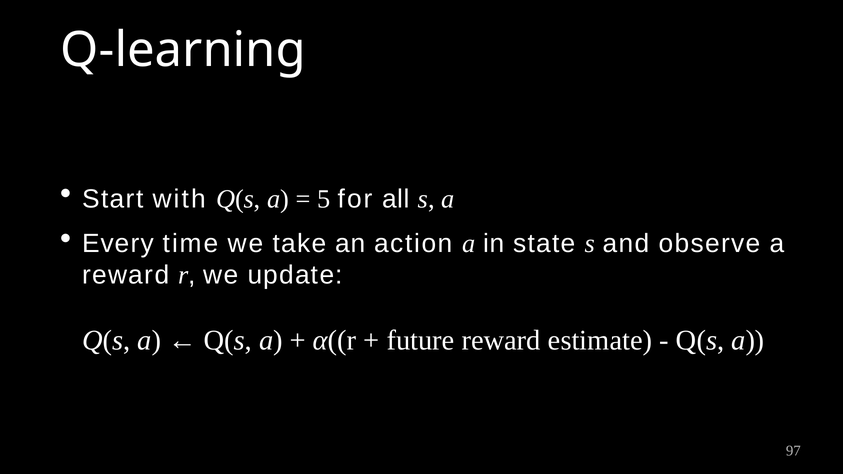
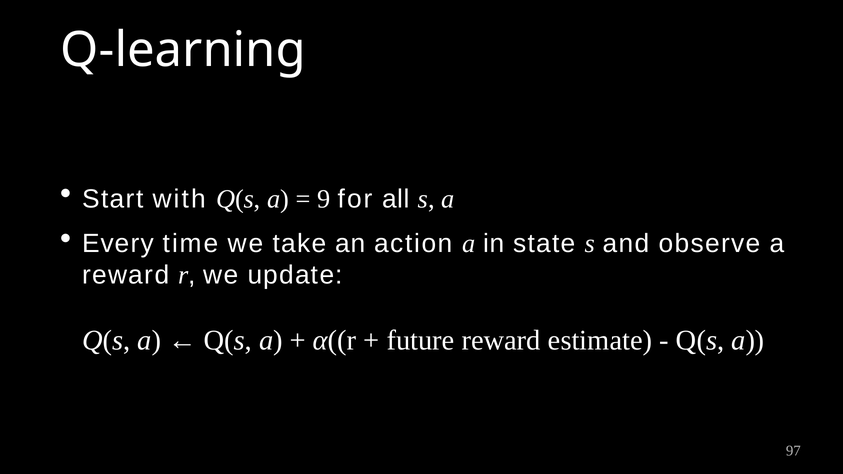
5: 5 -> 9 (324, 199)
